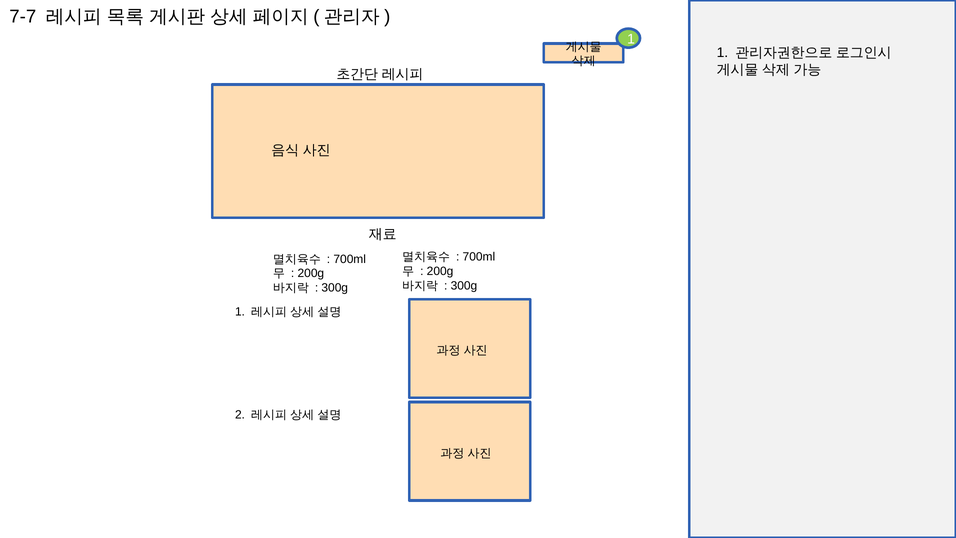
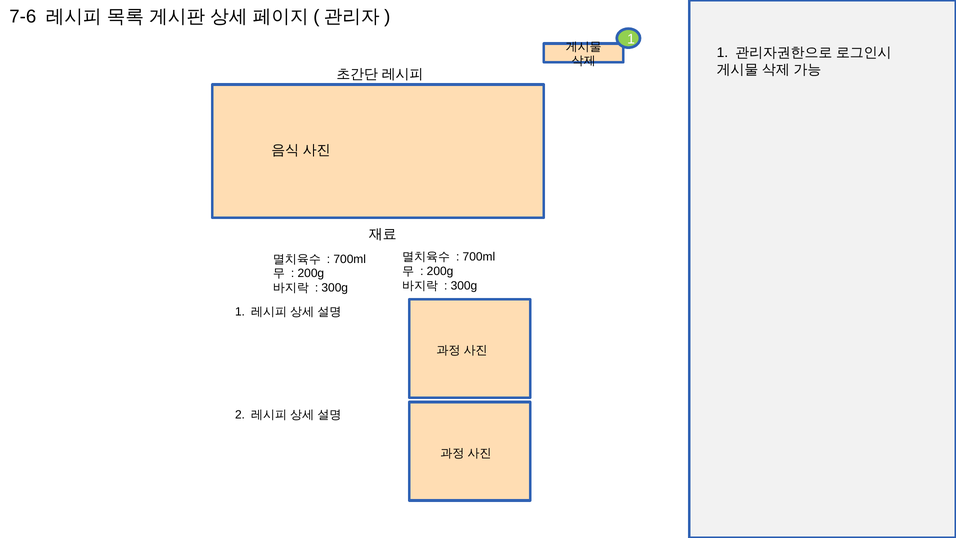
7-7: 7-7 -> 7-6 (23, 17)
